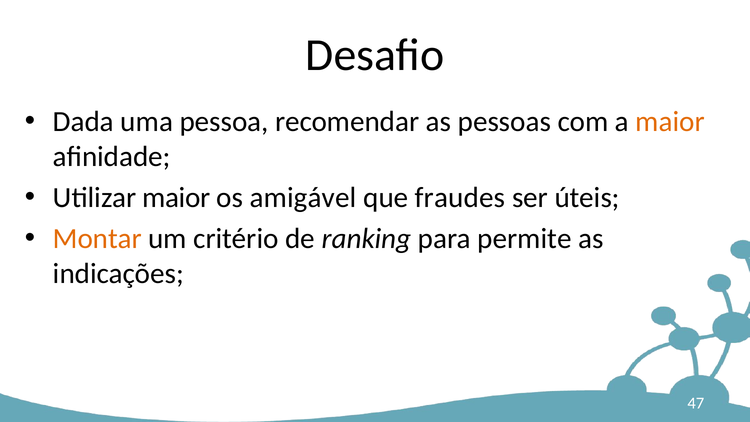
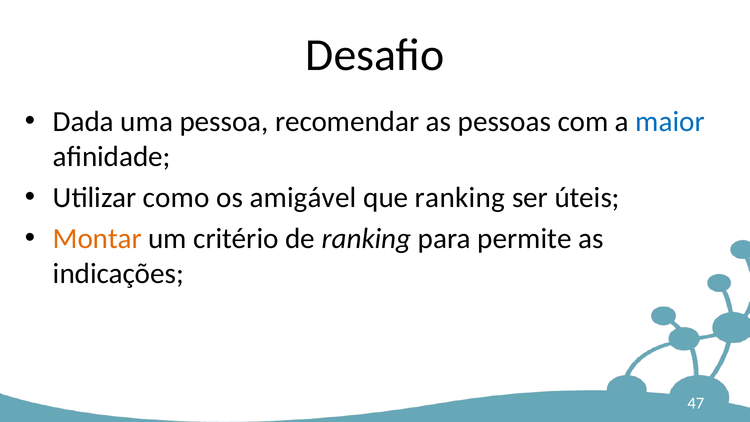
maior colour: orange -> blue (670, 122)
Utilizar maior: maior -> como (176, 198)
que fraudes: fraudes -> ranking (460, 198)
